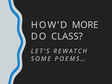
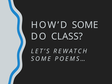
HOW’D MORE: MORE -> SOME (85, 25)
